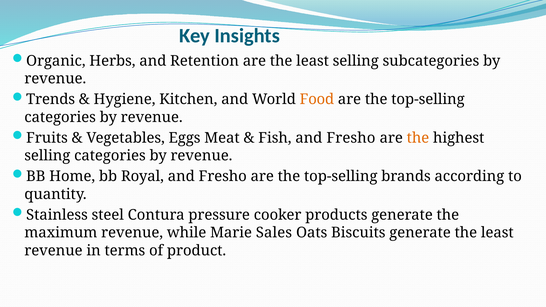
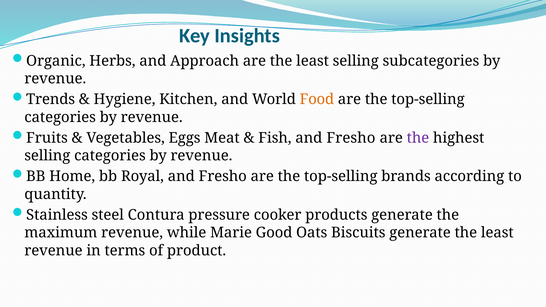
Retention: Retention -> Approach (205, 61)
the colour: orange -> purple (418, 138)
Sales: Sales -> Good (274, 233)
